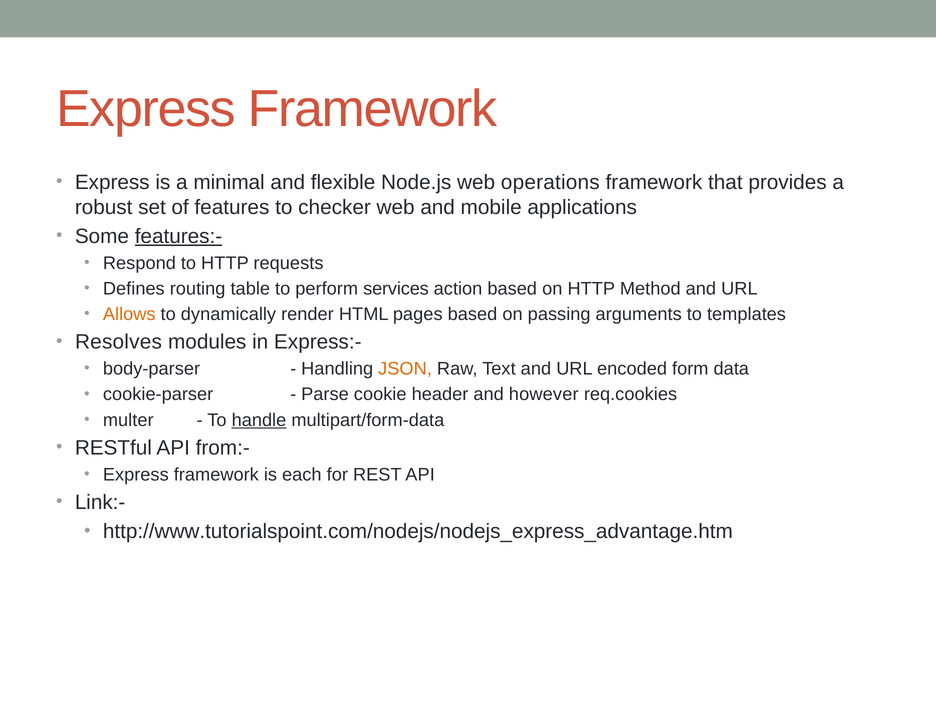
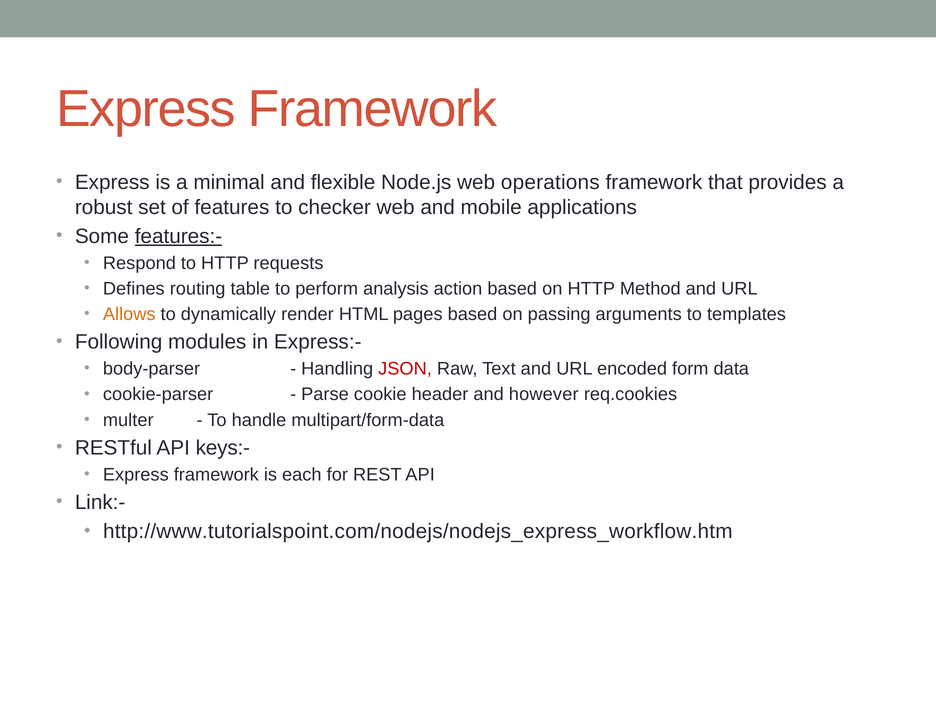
services: services -> analysis (396, 289)
Resolves: Resolves -> Following (119, 342)
JSON colour: orange -> red (405, 369)
handle underline: present -> none (259, 420)
from:-: from:- -> keys:- (223, 448)
http://www.tutorialspoint.com/nodejs/nodejs_express_advantage.htm: http://www.tutorialspoint.com/nodejs/nodejs_express_advantage.htm -> http://www.tutorialspoint.com/nodejs/nodejs_express_workflow.htm (418, 531)
